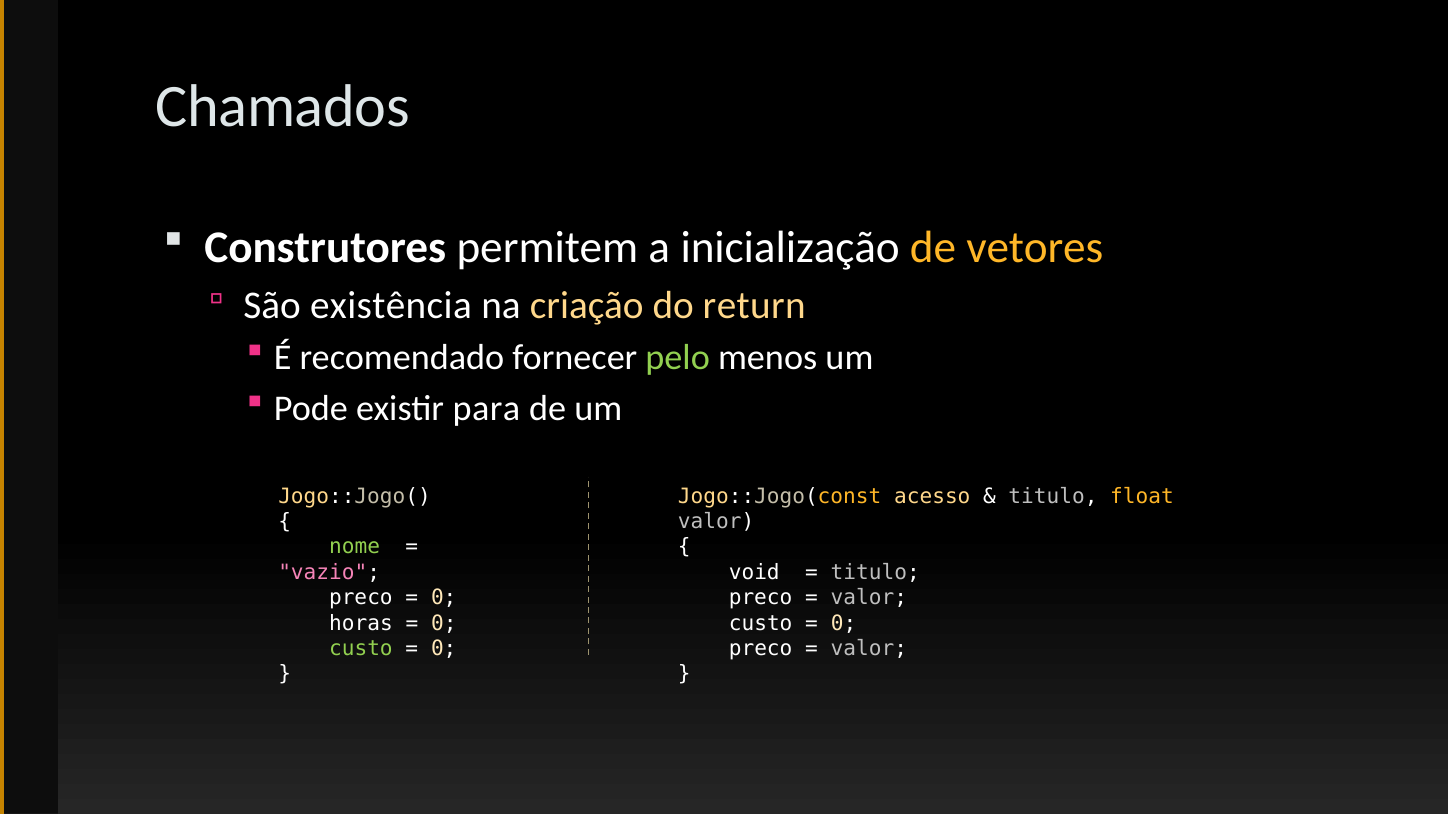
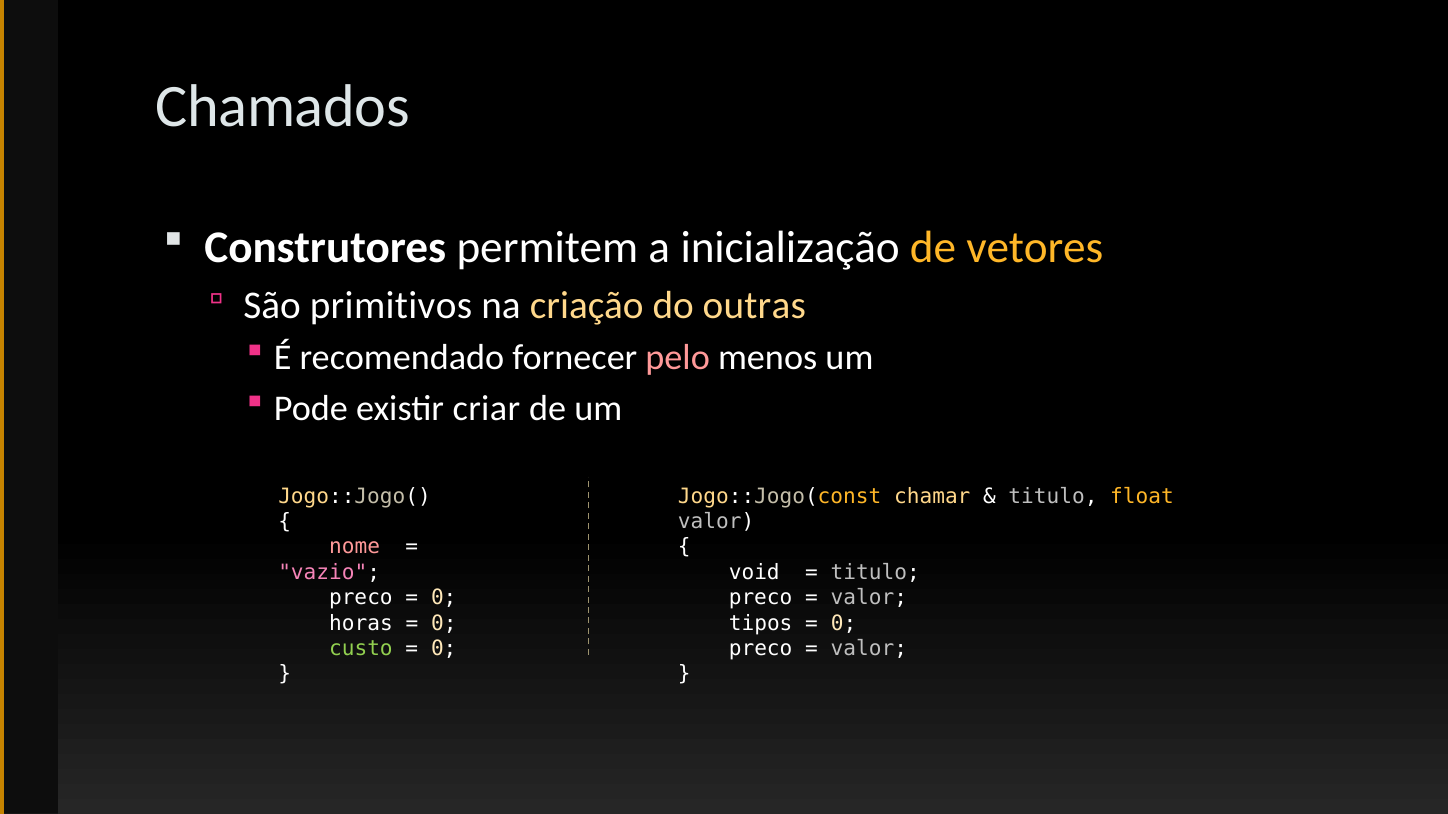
existência: existência -> primitivos (391, 306)
return: return -> outras (754, 306)
pelo colour: light green -> pink (678, 358)
para: para -> criar (486, 409)
acesso: acesso -> chamar (932, 497)
nome colour: light green -> pink (355, 547)
custo: custo -> tipos (761, 623)
